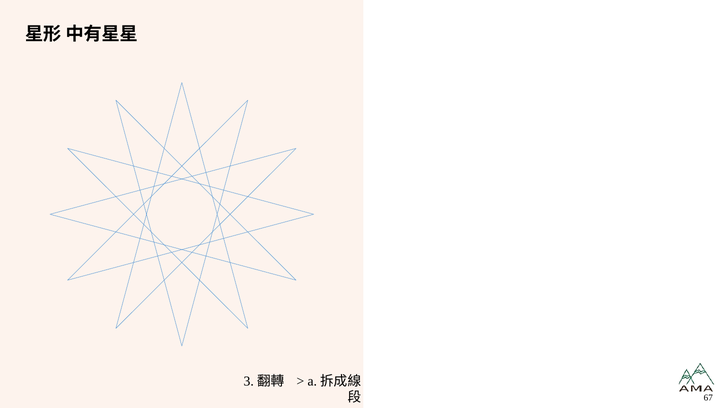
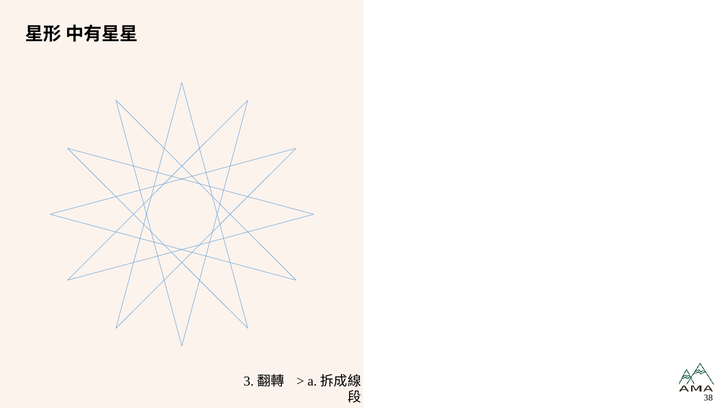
67: 67 -> 38 (708, 398)
